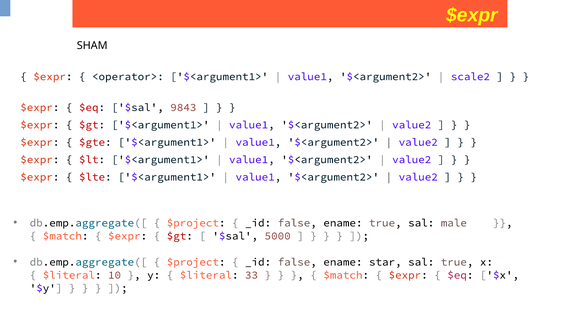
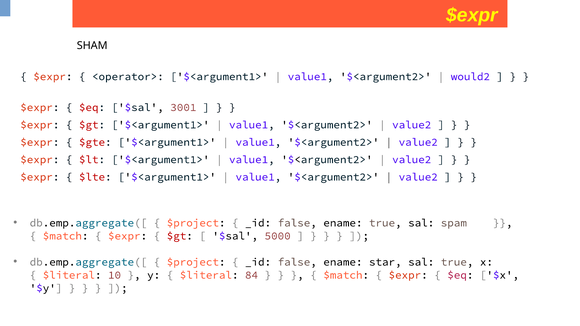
scale2: scale2 -> would2 (470, 77)
9843: 9843 -> 3001 (183, 107)
male: male -> spam (454, 223)
33: 33 -> 84 (252, 275)
